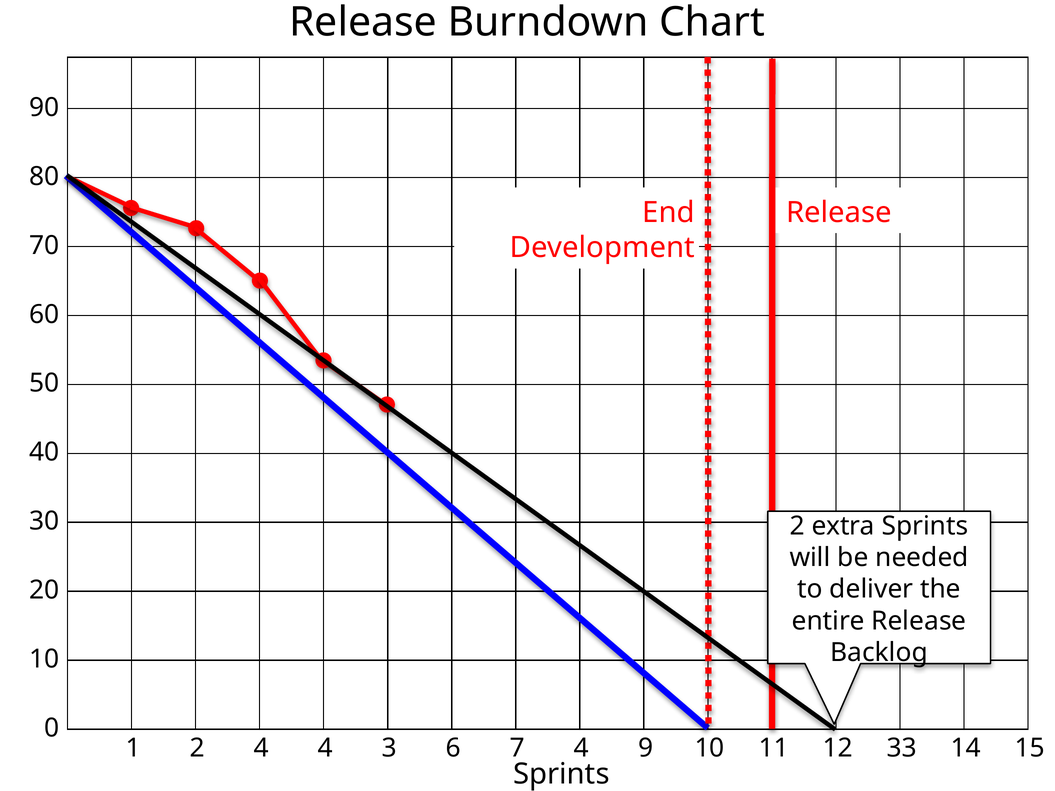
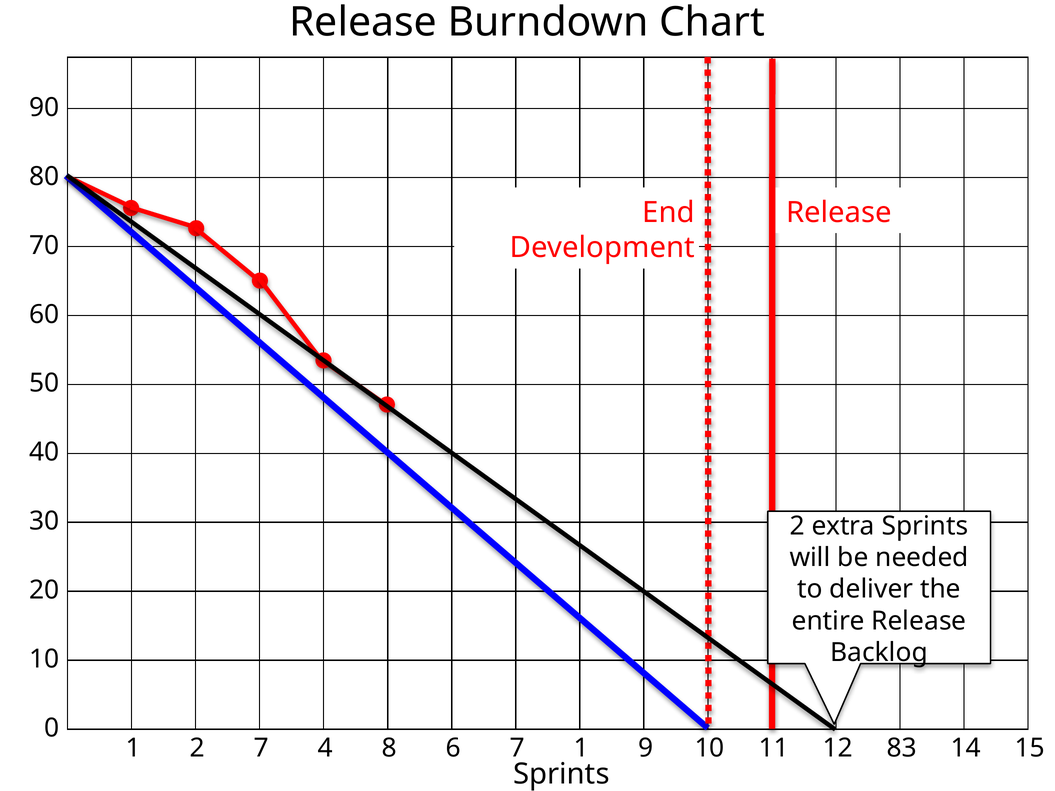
2 4: 4 -> 7 (261, 748)
3: 3 -> 8 (389, 748)
7 4: 4 -> 1 (582, 748)
33: 33 -> 83 (902, 748)
